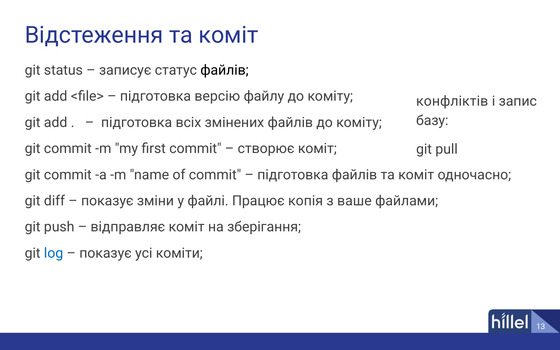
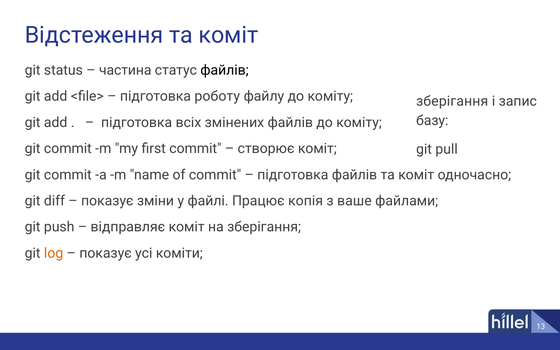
записує: записує -> частина (125, 70)
версію: версію -> роботу (217, 96)
конфліктів: конфліктів -> зберігання (452, 101)
log colour: blue -> orange (54, 253)
